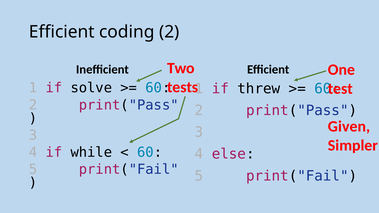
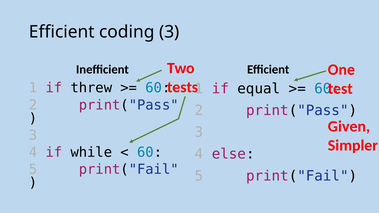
coding 2: 2 -> 3 (169, 32)
solve: solve -> threw (91, 88)
threw: threw -> equal (259, 89)
